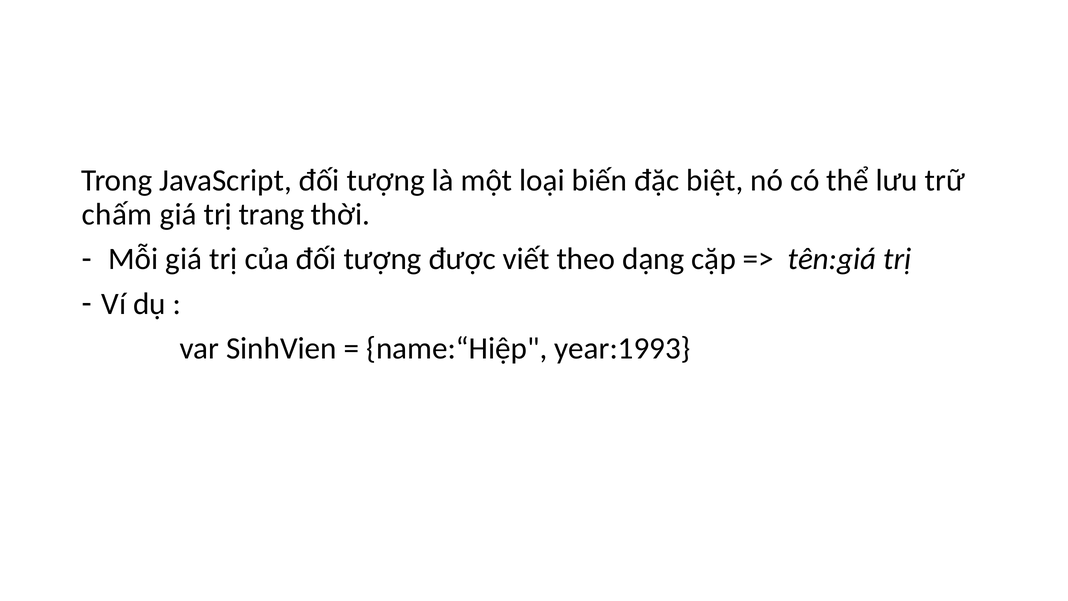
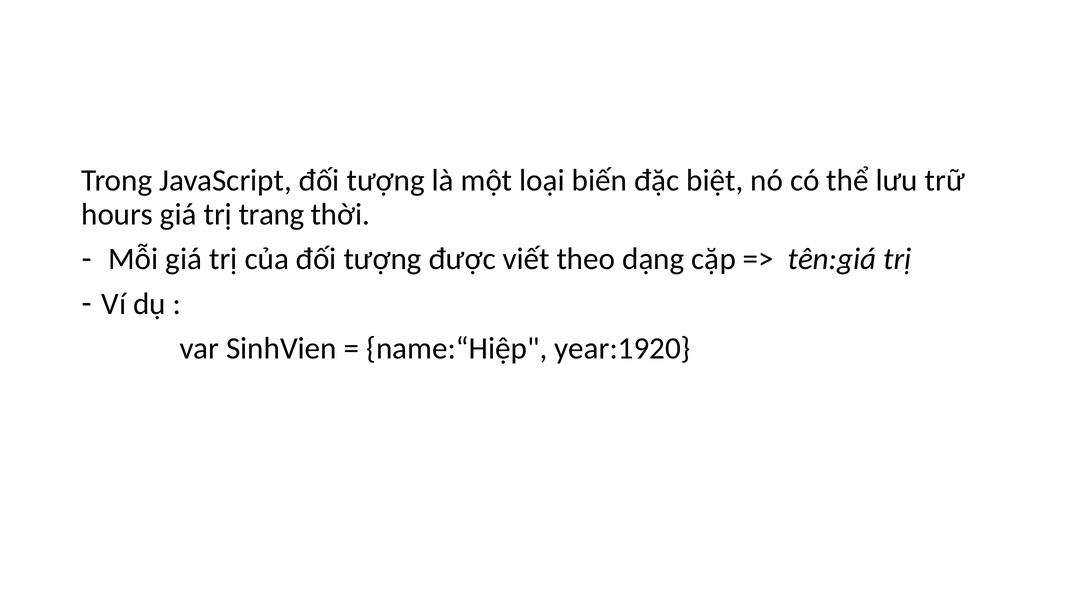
chấm: chấm -> hours (117, 214)
year:1993: year:1993 -> year:1920 (622, 349)
